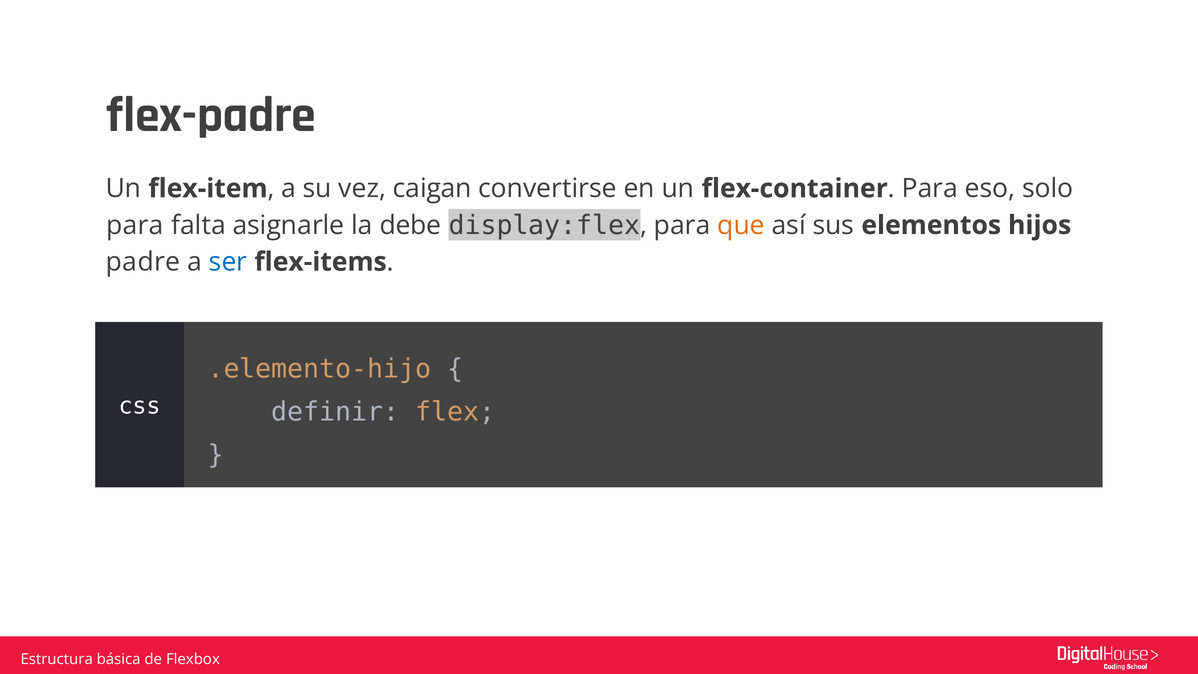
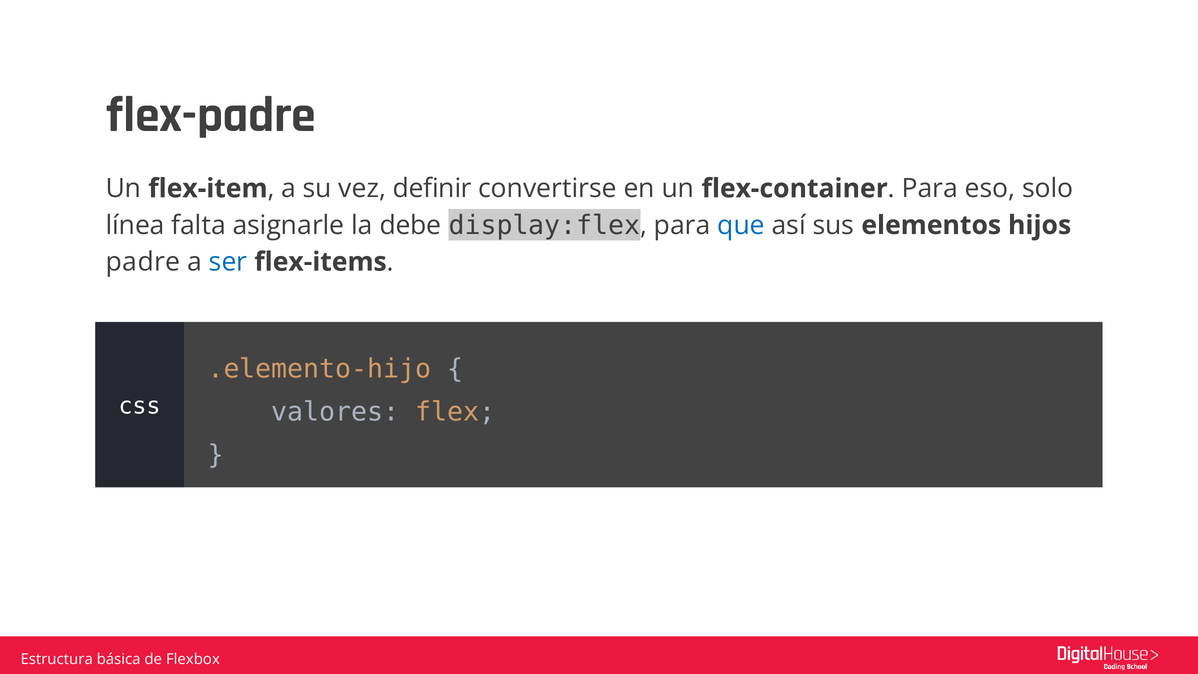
caigan: caigan -> definir (432, 189)
para: para -> línea (135, 225)
que colour: orange -> blue (741, 225)
definir: definir -> valores (335, 412)
